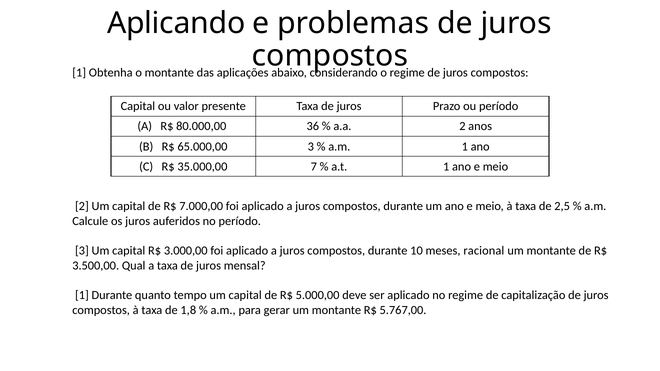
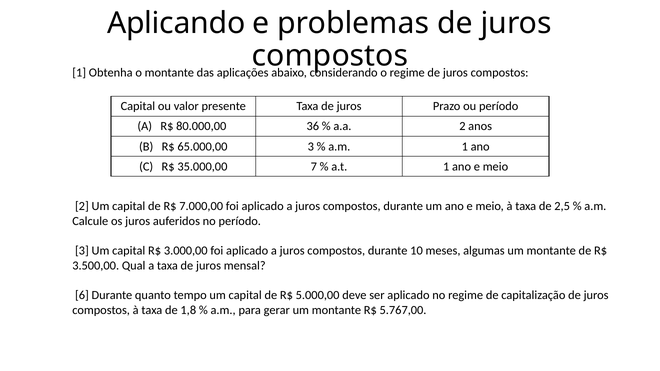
racional: racional -> algumas (484, 251)
1: 1 -> 6 (82, 296)
